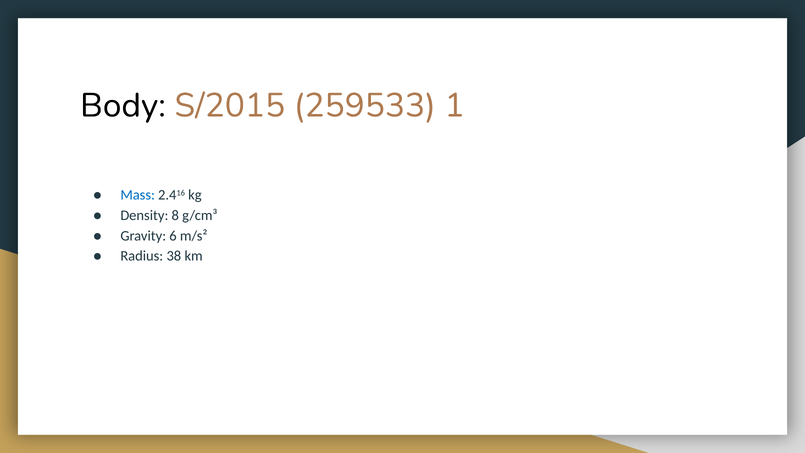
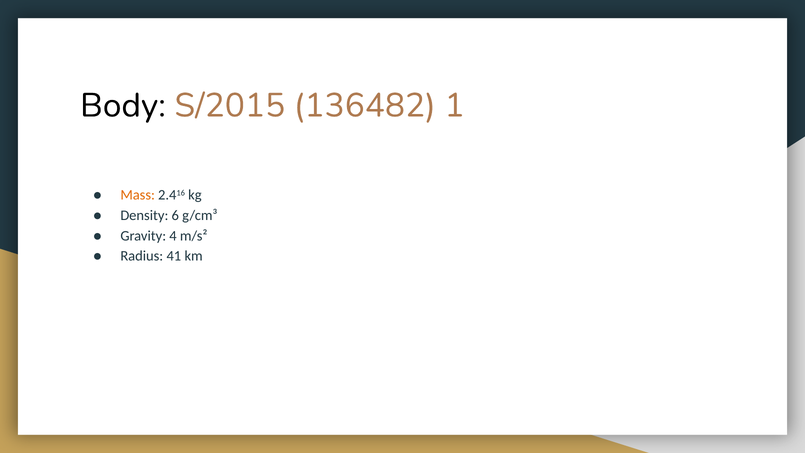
259533: 259533 -> 136482 (365, 105)
Mass colour: blue -> orange (138, 195)
8: 8 -> 6 (175, 215)
6: 6 -> 4 (173, 236)
38: 38 -> 41 (174, 256)
